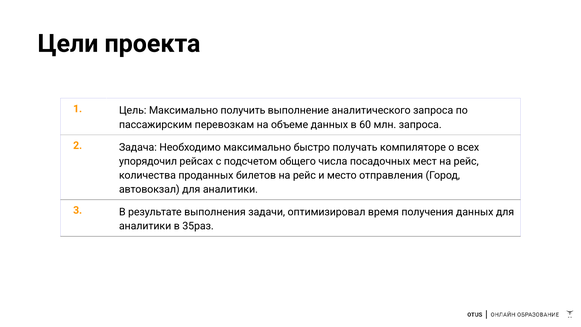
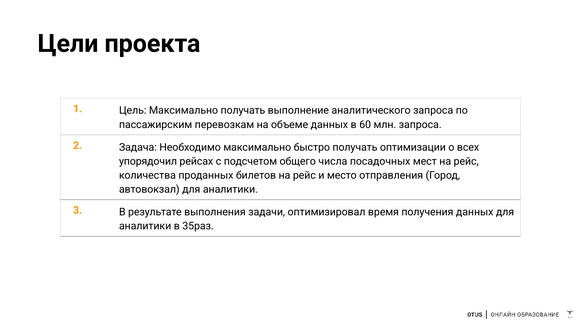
Максимально получить: получить -> получать (243, 110)
компиляторе: компиляторе -> оптимизации (413, 147)
